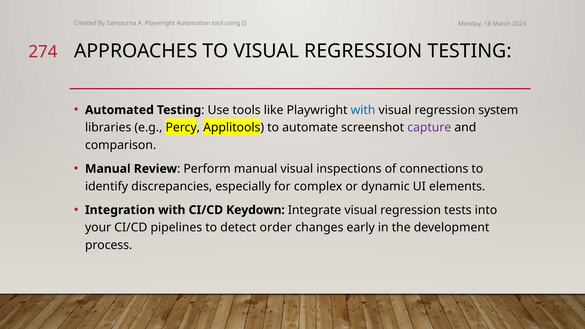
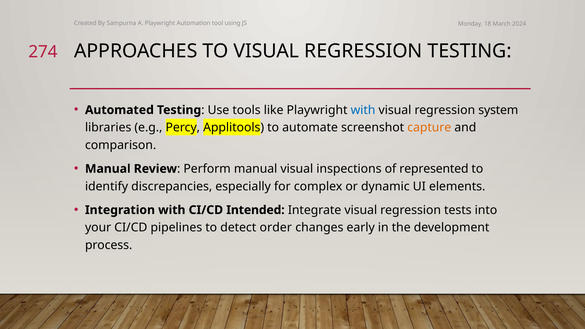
capture colour: purple -> orange (429, 128)
connections: connections -> represented (434, 169)
Keydown: Keydown -> Intended (255, 210)
